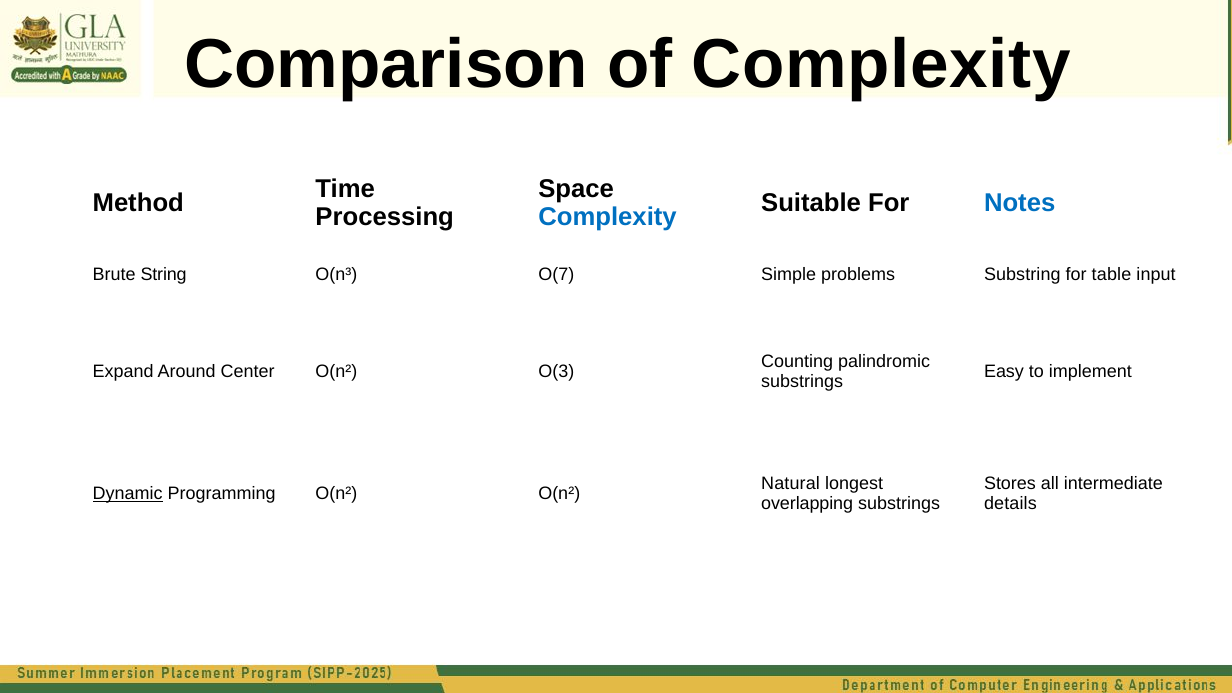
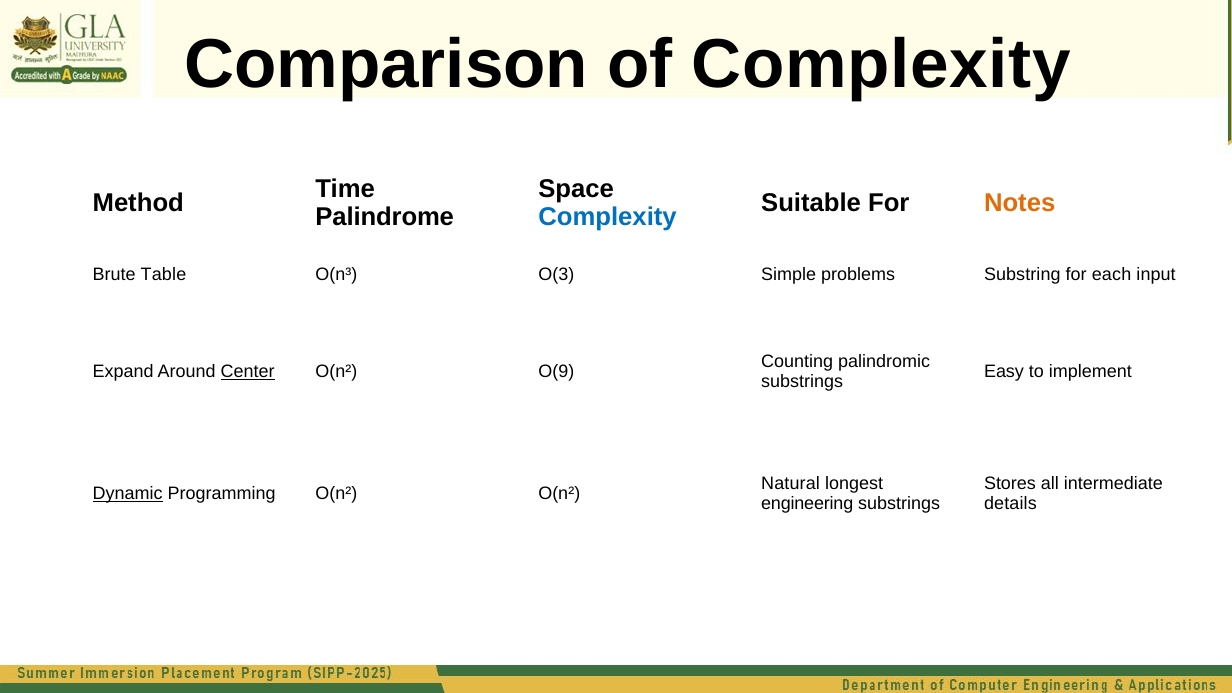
Notes colour: blue -> orange (1020, 203)
Processing: Processing -> Palindrome (385, 217)
String: String -> Table (163, 275)
O(7: O(7 -> O(3 (556, 275)
table: table -> each (1112, 275)
Center underline: none -> present (248, 372)
O(3: O(3 -> O(9 (556, 372)
overlapping: overlapping -> engineering (807, 504)
